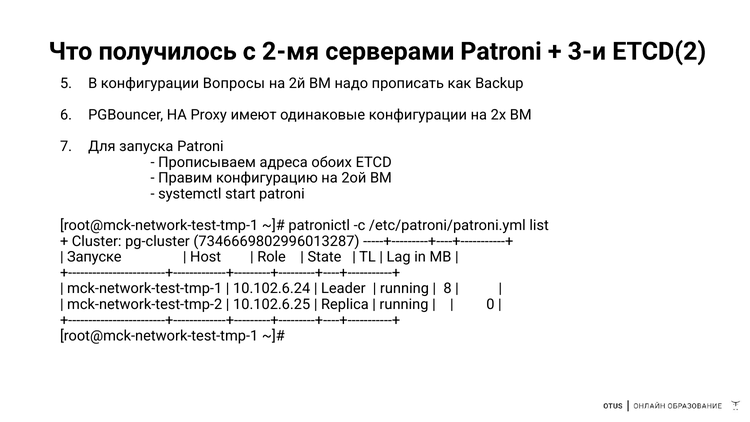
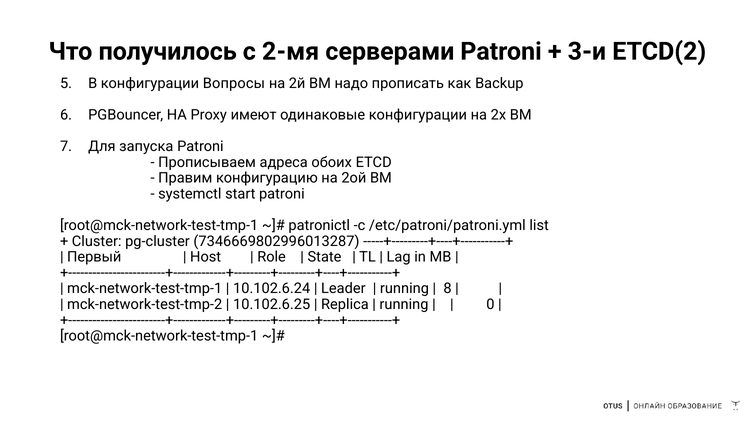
Запуске: Запуске -> Первый (94, 257)
